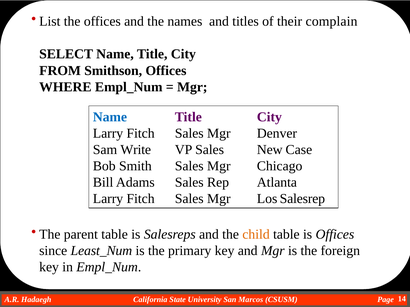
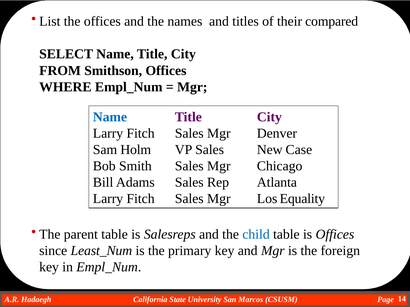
complain: complain -> compared (332, 21)
Write: Write -> Holm (136, 150)
Salesrep: Salesrep -> Equality (302, 199)
child colour: orange -> blue (256, 235)
